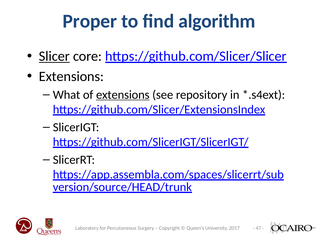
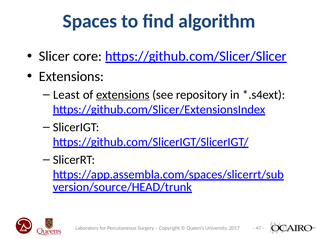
Proper: Proper -> Spaces (90, 21)
Slicer underline: present -> none (54, 56)
What: What -> Least (66, 94)
